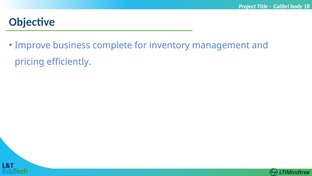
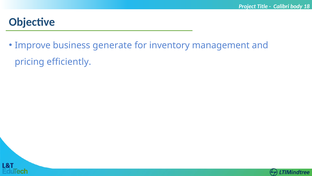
complete: complete -> generate (112, 45)
